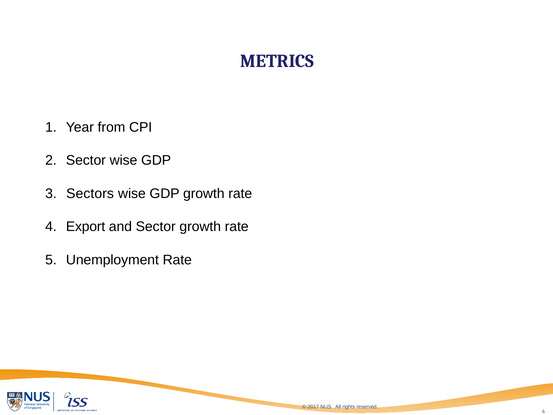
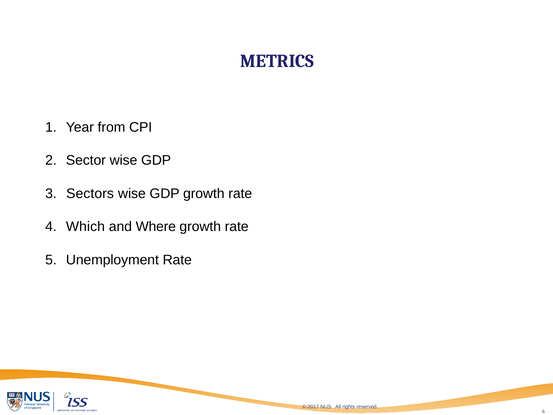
Export: Export -> Which (85, 227)
and Sector: Sector -> Where (156, 227)
